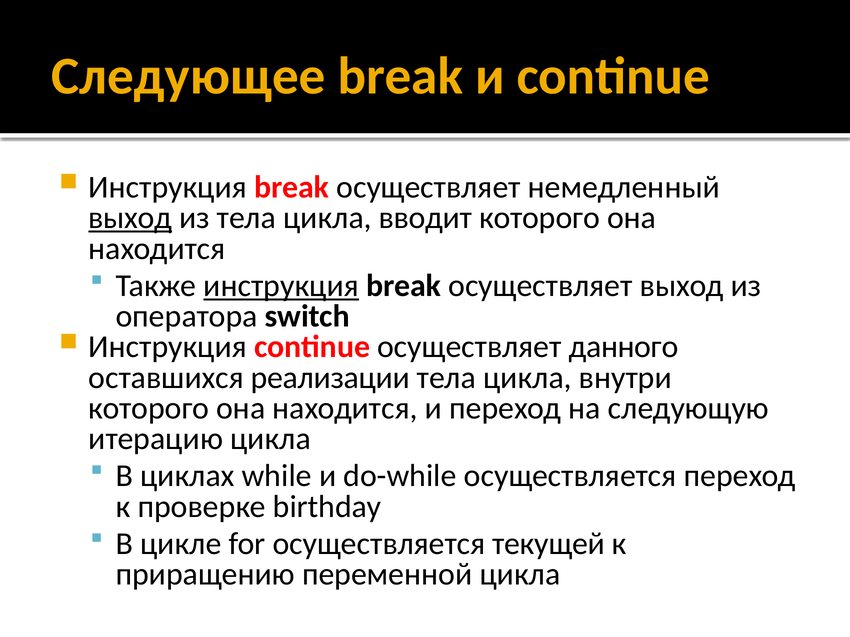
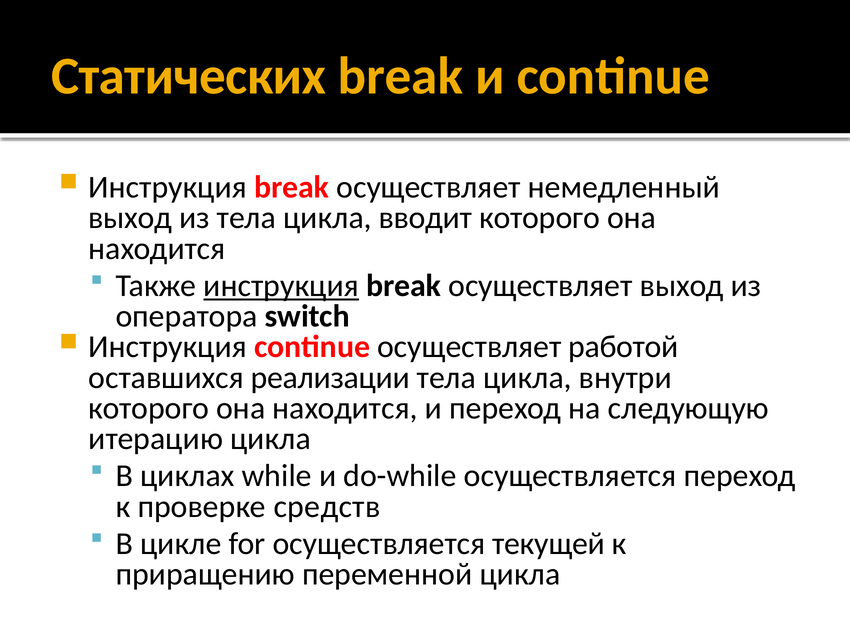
Следующее: Следующее -> Статических (189, 76)
выход underline: present -> none (130, 218)
данного: данного -> работой (624, 347)
birthday: birthday -> средств (327, 507)
